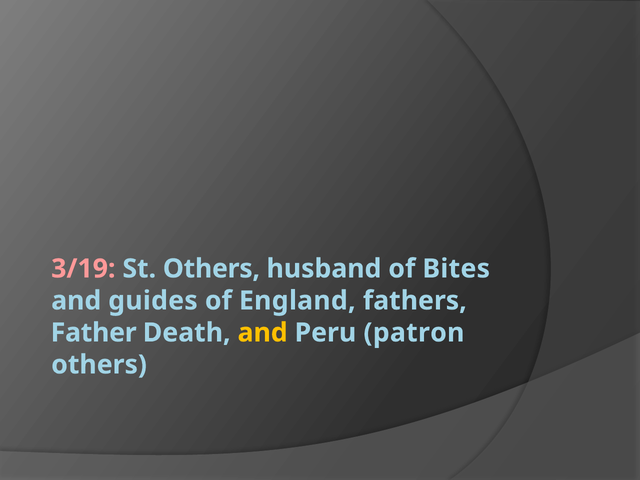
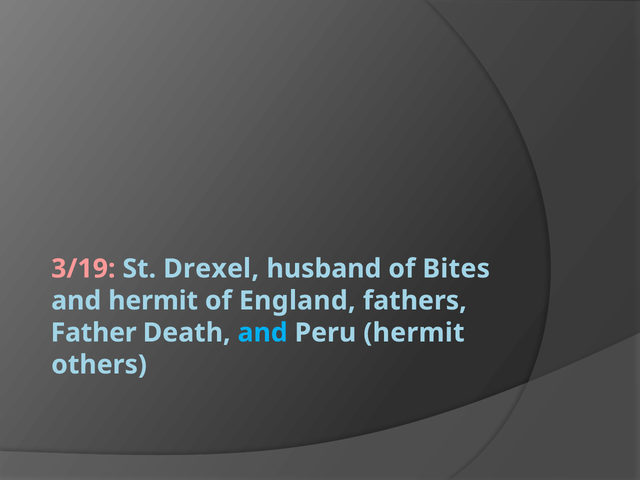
St Others: Others -> Drexel (211, 269)
and guides: guides -> hermit (153, 301)
and colour: yellow -> light blue (263, 333)
Peru patron: patron -> hermit (414, 333)
